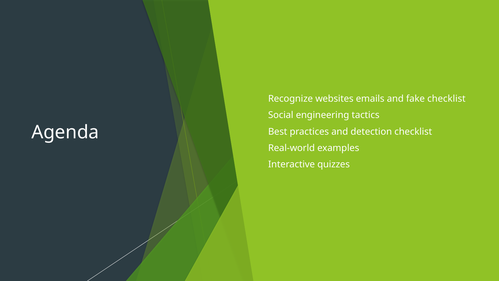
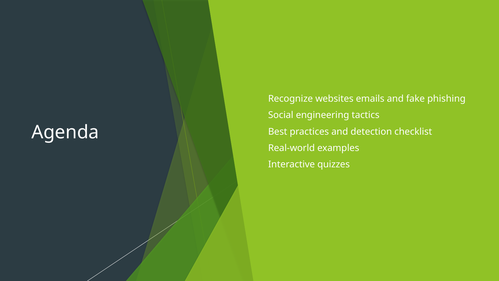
fake checklist: checklist -> phishing (446, 99)
